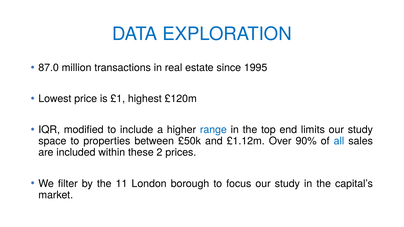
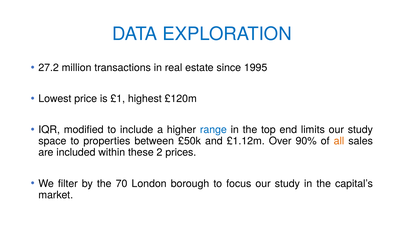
87.0: 87.0 -> 27.2 (49, 68)
all colour: blue -> orange (339, 141)
11: 11 -> 70 (122, 184)
